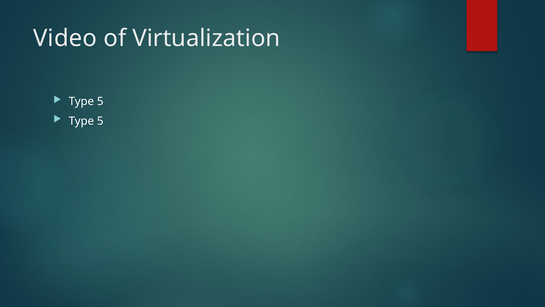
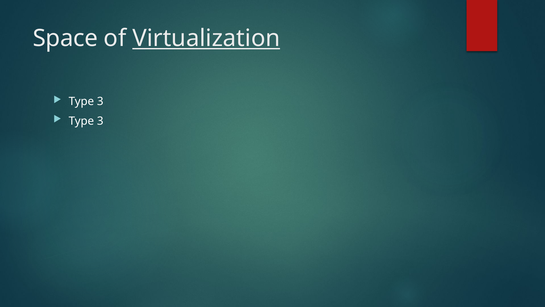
Video: Video -> Space (65, 38)
Virtualization underline: none -> present (206, 38)
5: 5 -> 3 (100, 101)
5: 5 -> 3 (100, 121)
